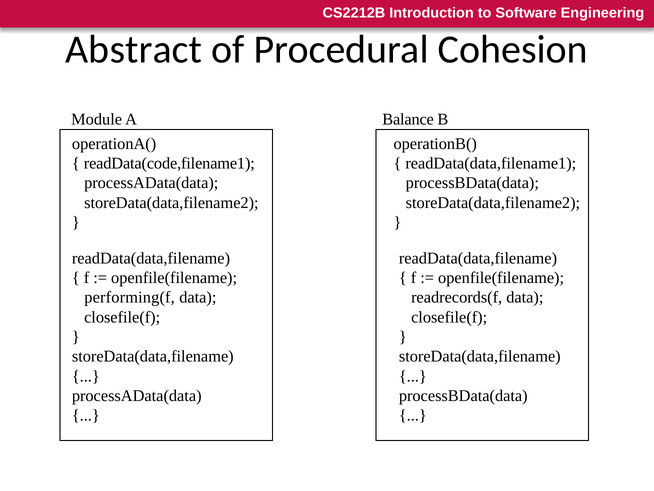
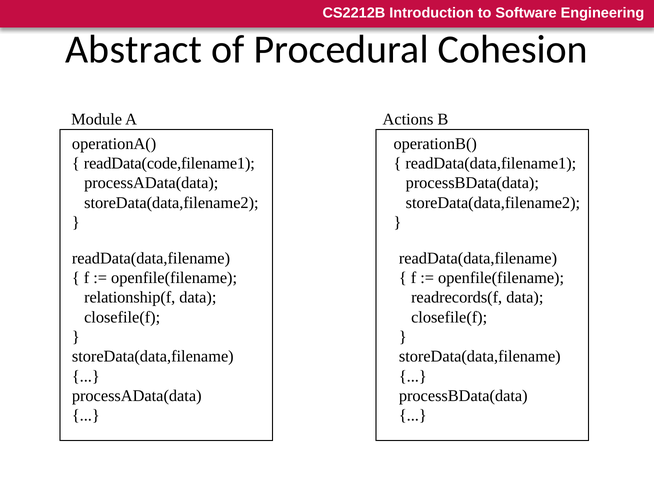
Balance: Balance -> Actions (408, 119)
performing(f: performing(f -> relationship(f (130, 297)
